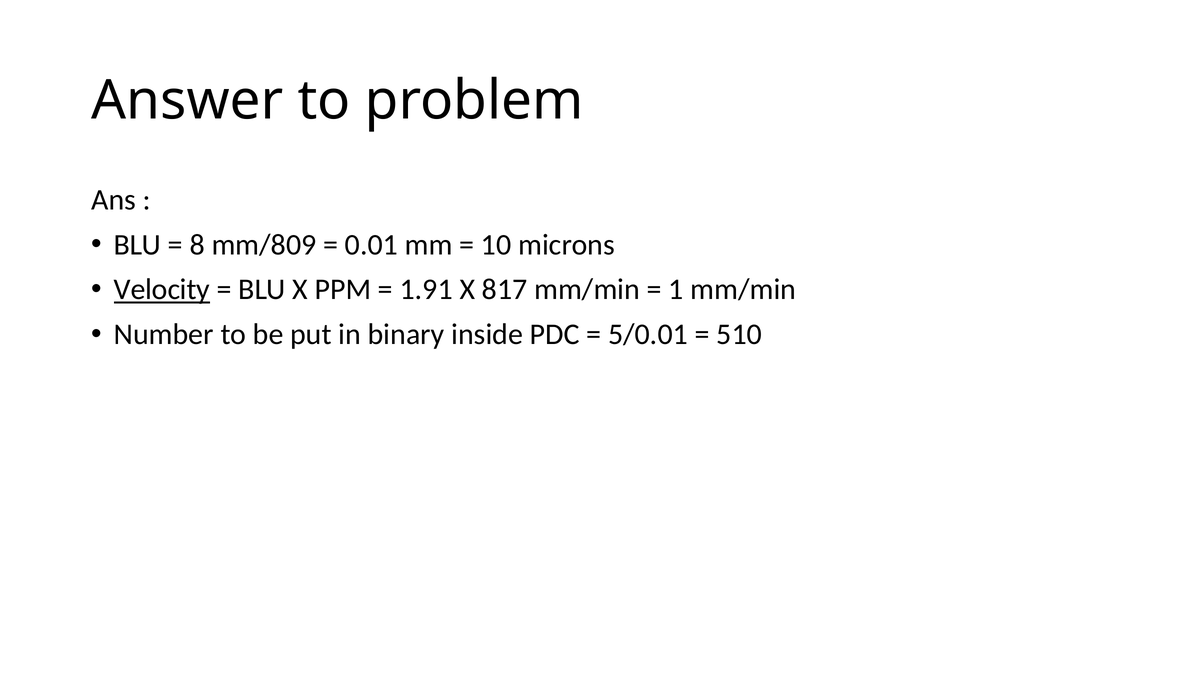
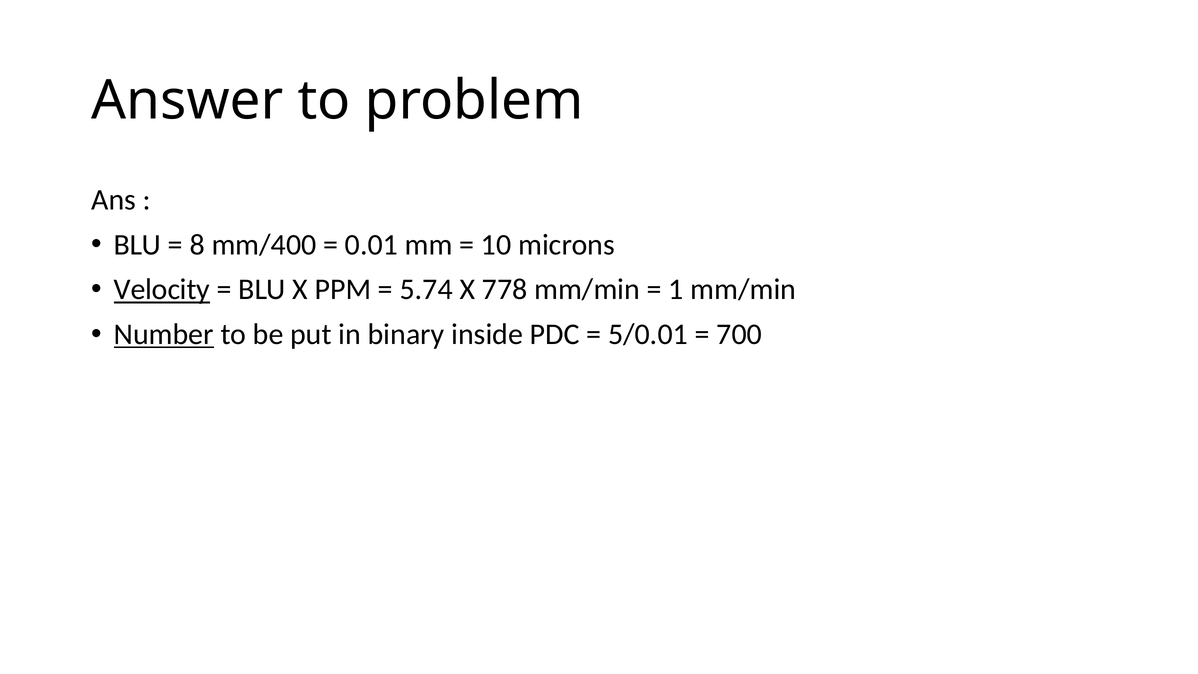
mm/809: mm/809 -> mm/400 (264, 245)
1.91: 1.91 -> 5.74 (426, 290)
817: 817 -> 778 (505, 290)
Number underline: none -> present (164, 334)
510: 510 -> 700 (739, 334)
